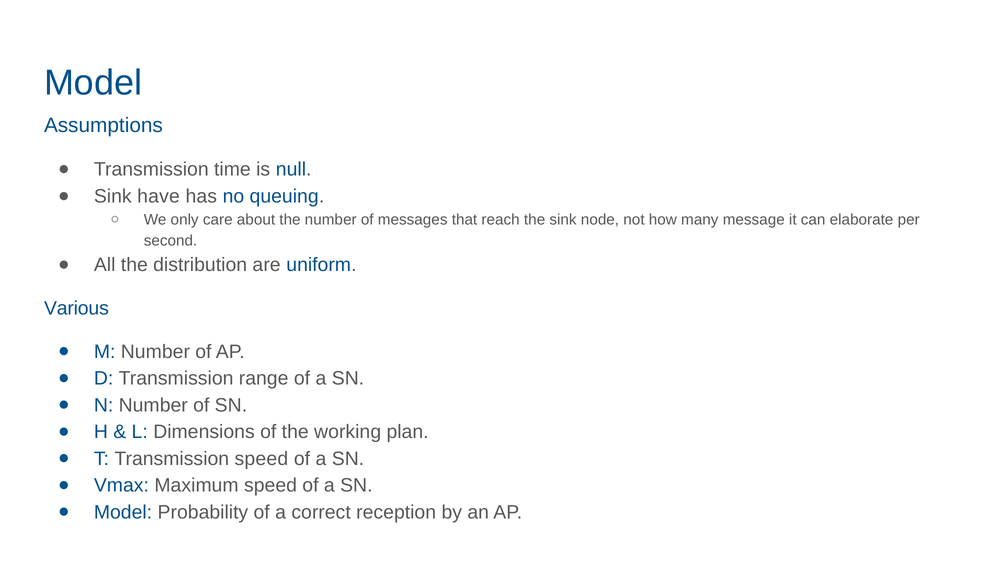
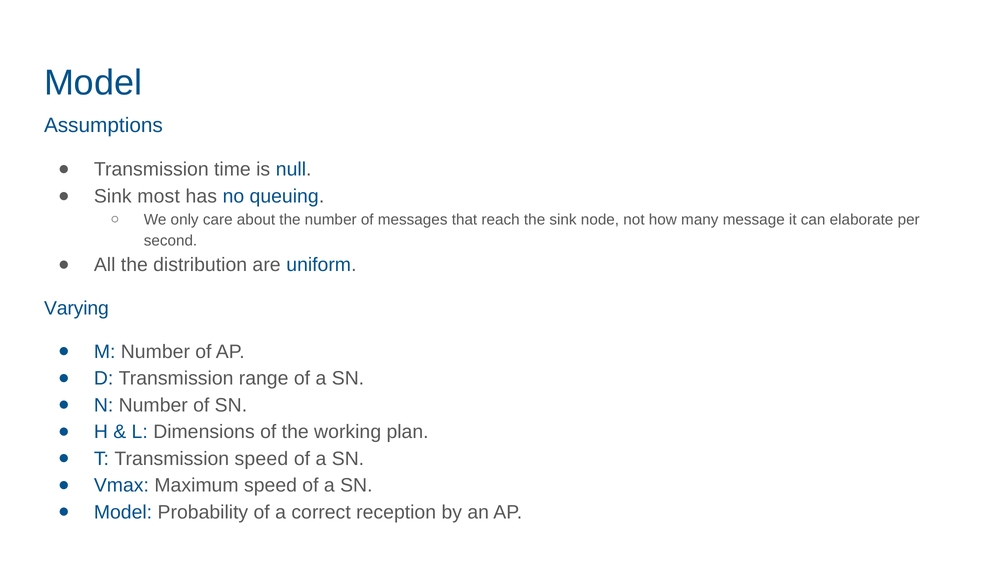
have: have -> most (159, 196)
Various: Various -> Varying (76, 309)
